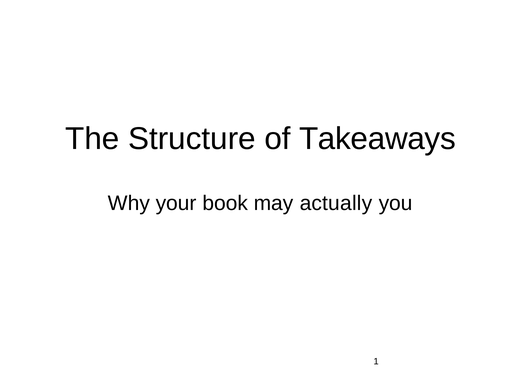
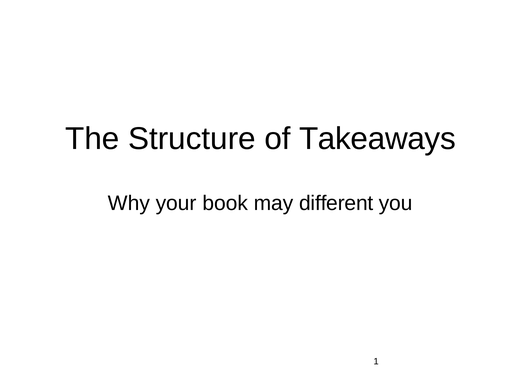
actually: actually -> different (336, 203)
